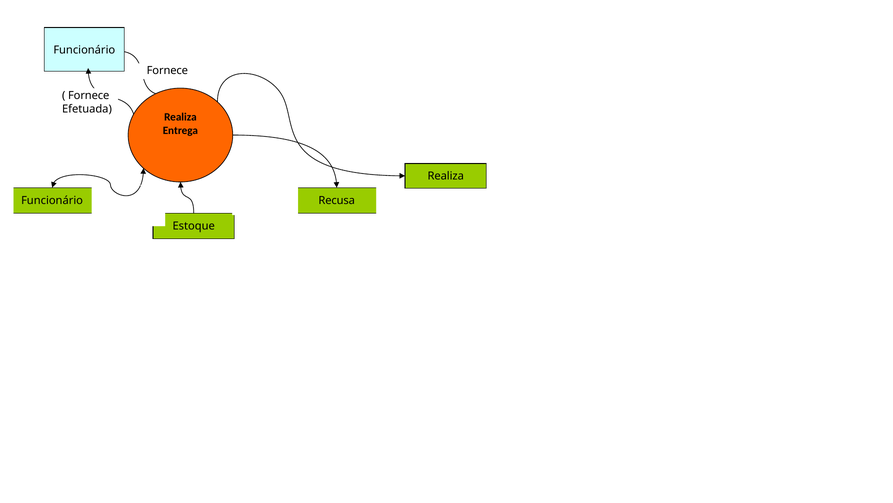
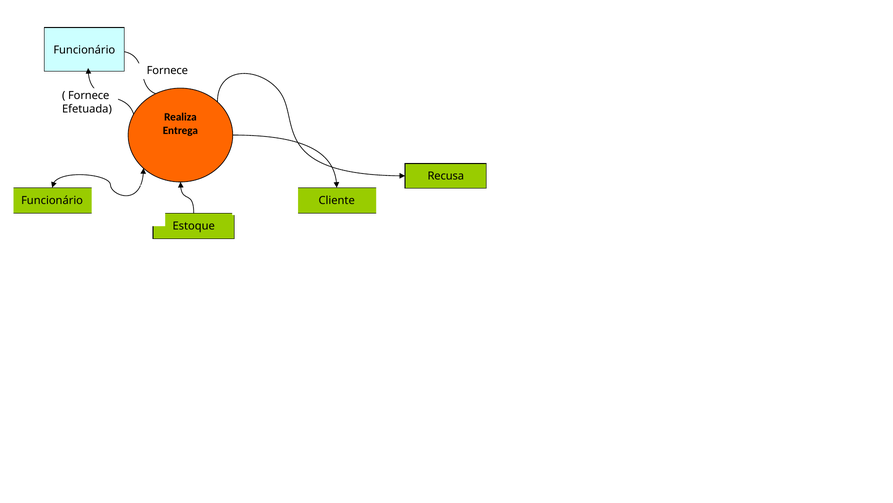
Realiza: Realiza -> Recusa (446, 176)
Recusa: Recusa -> Cliente (337, 200)
